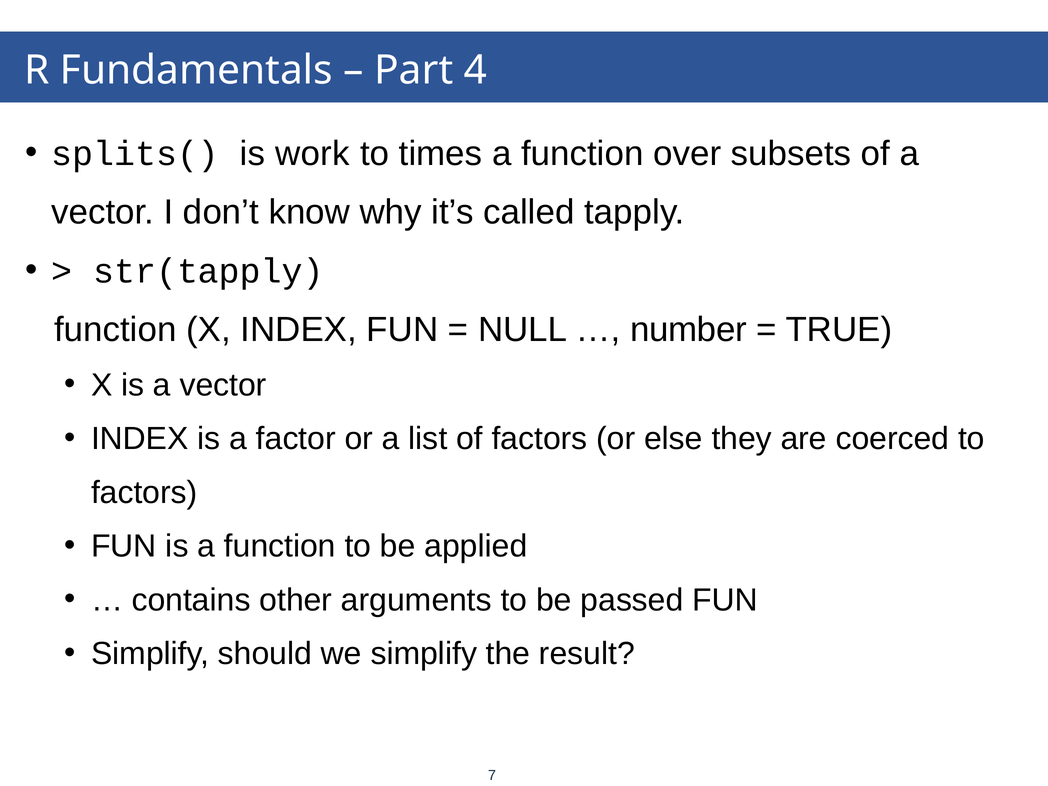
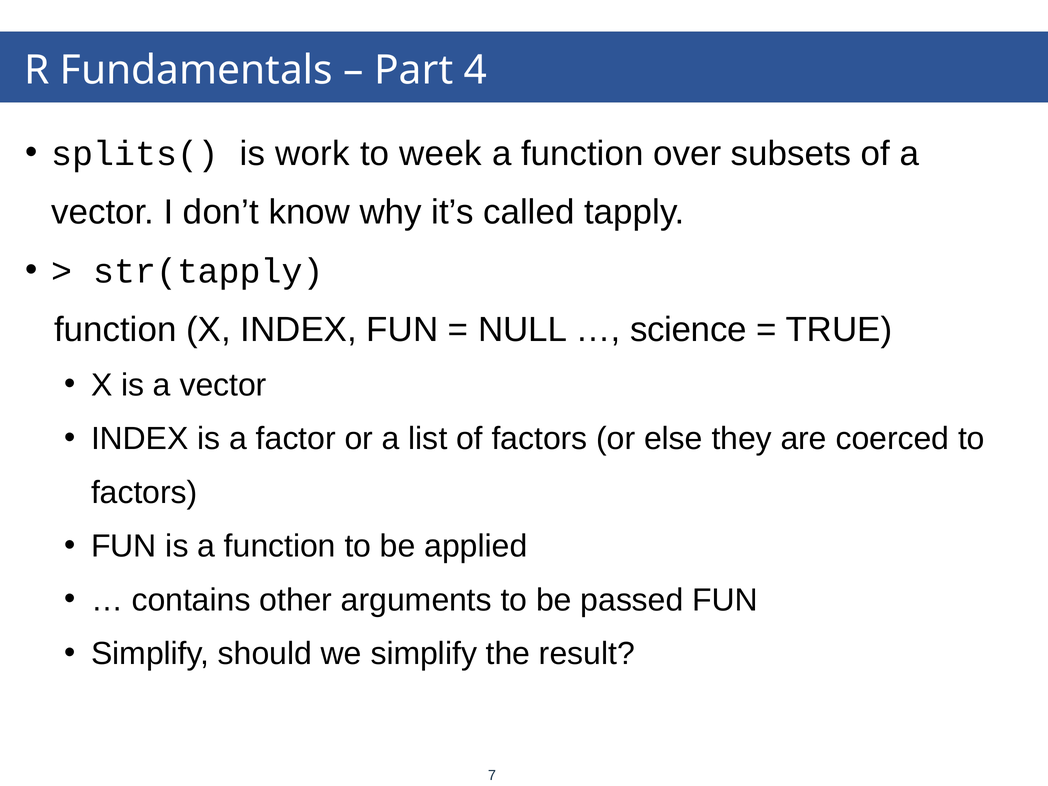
times: times -> week (440, 154)
number: number -> science (688, 330)
